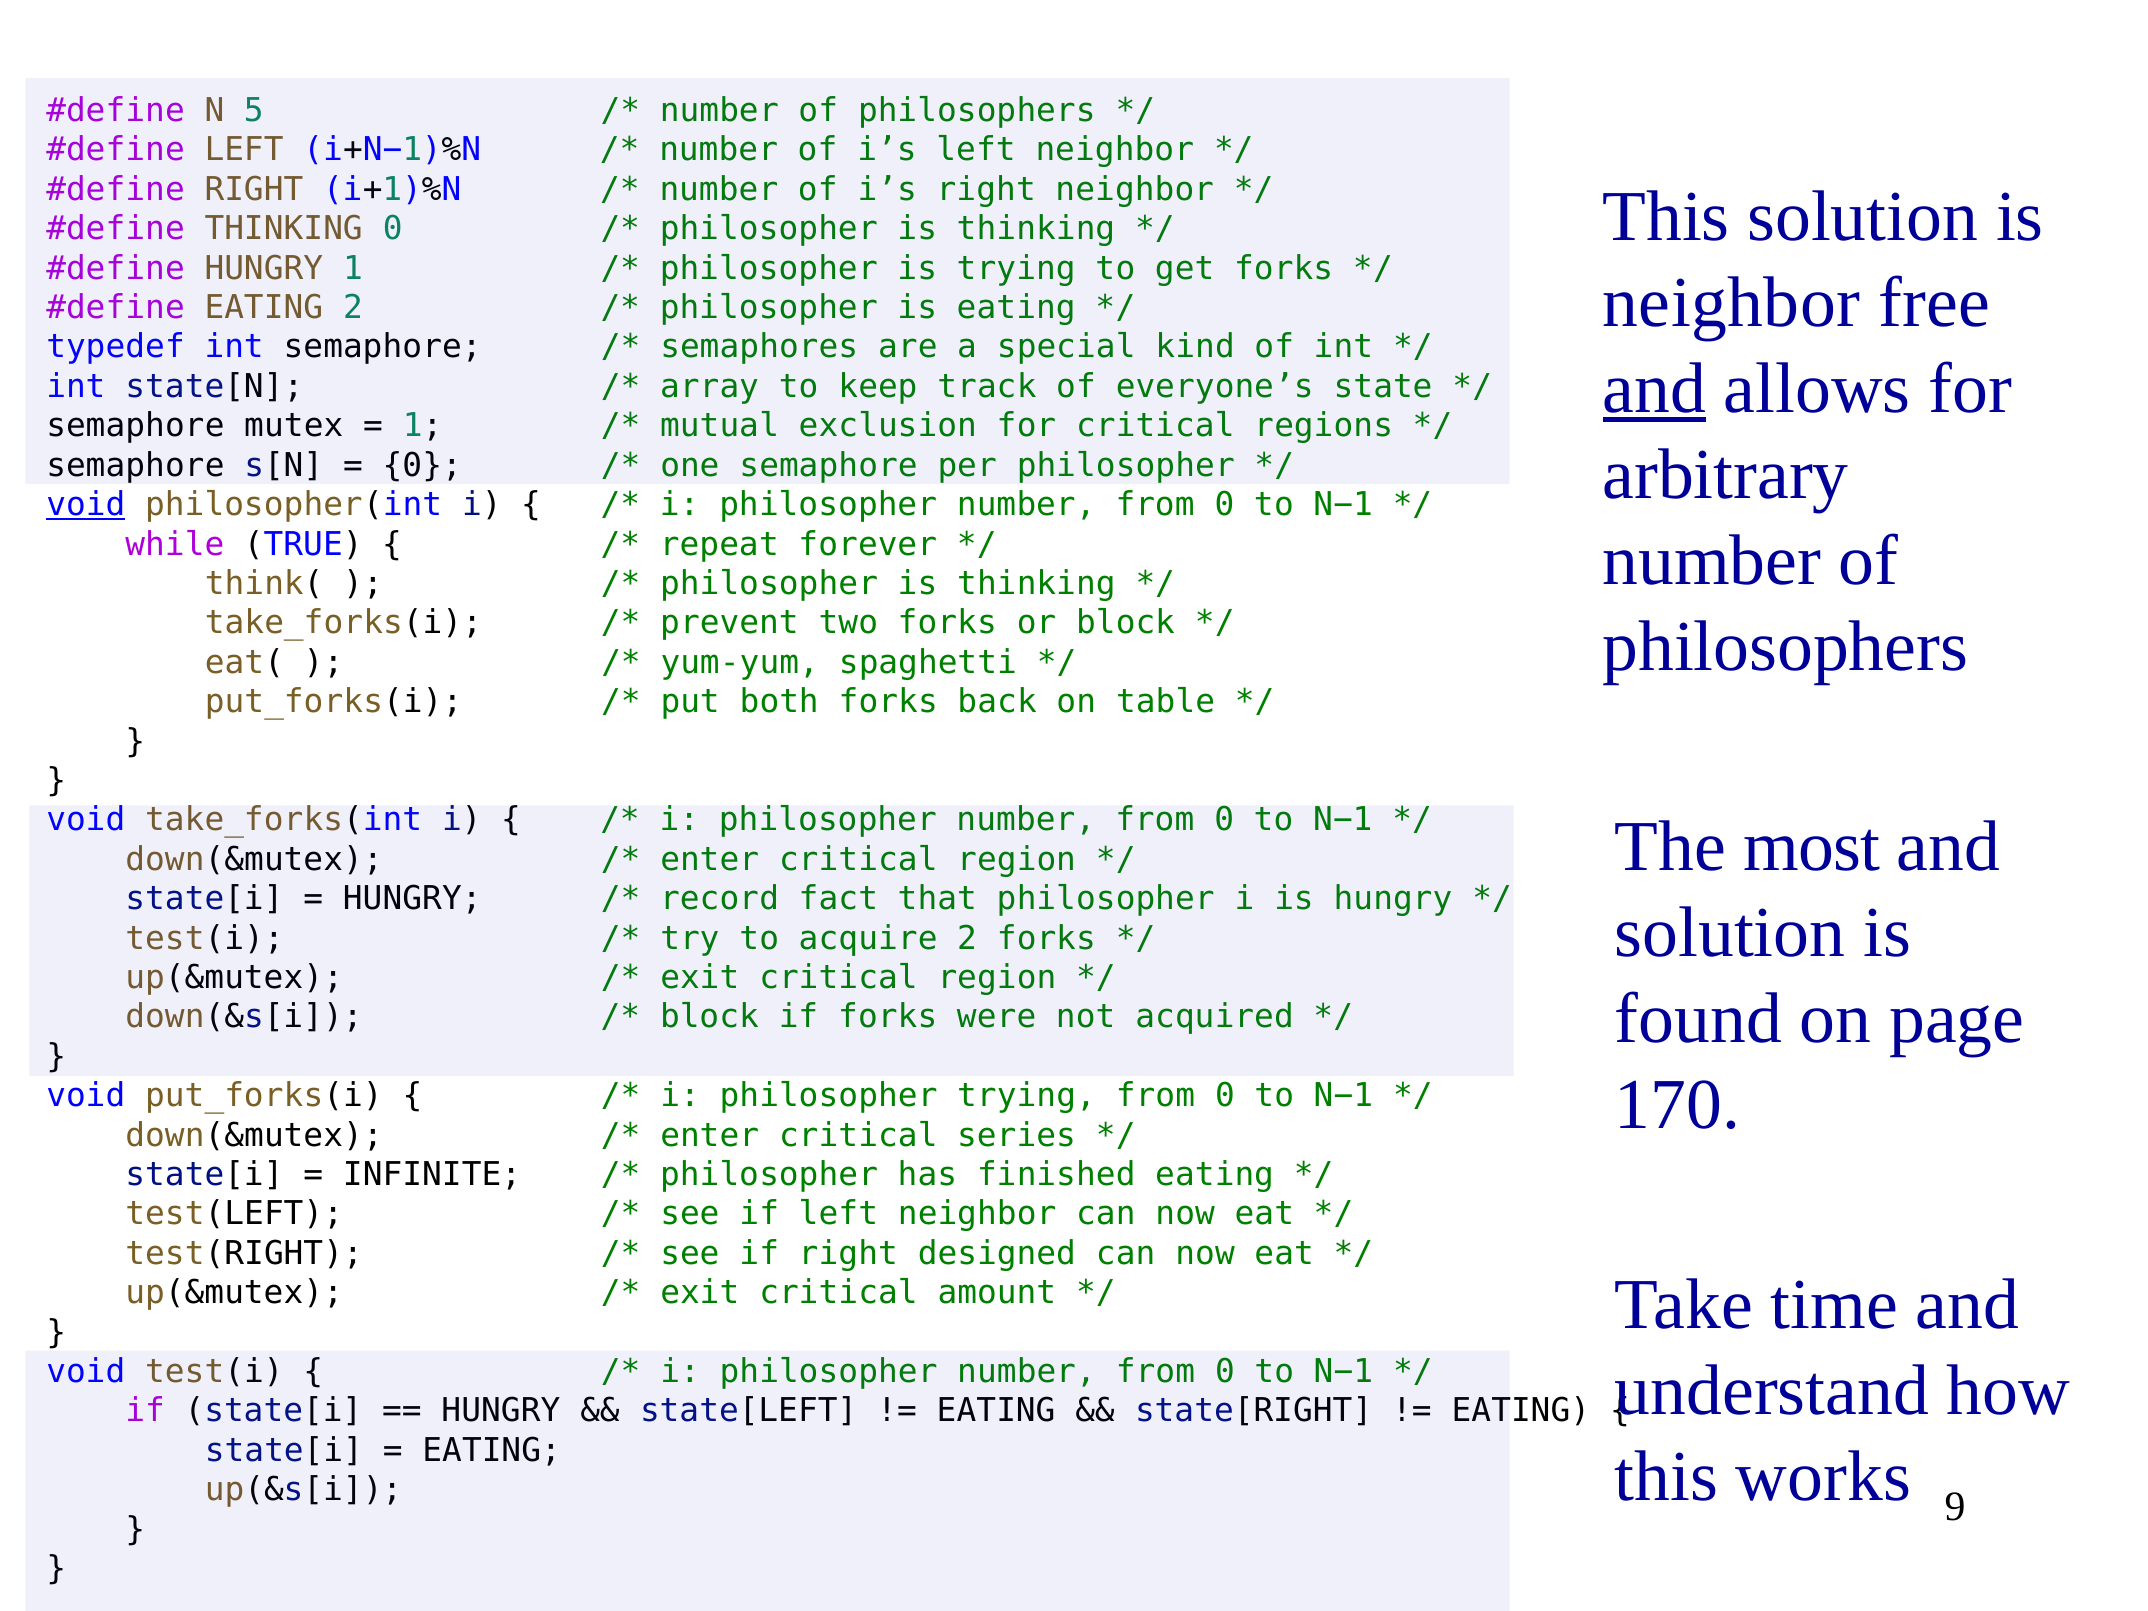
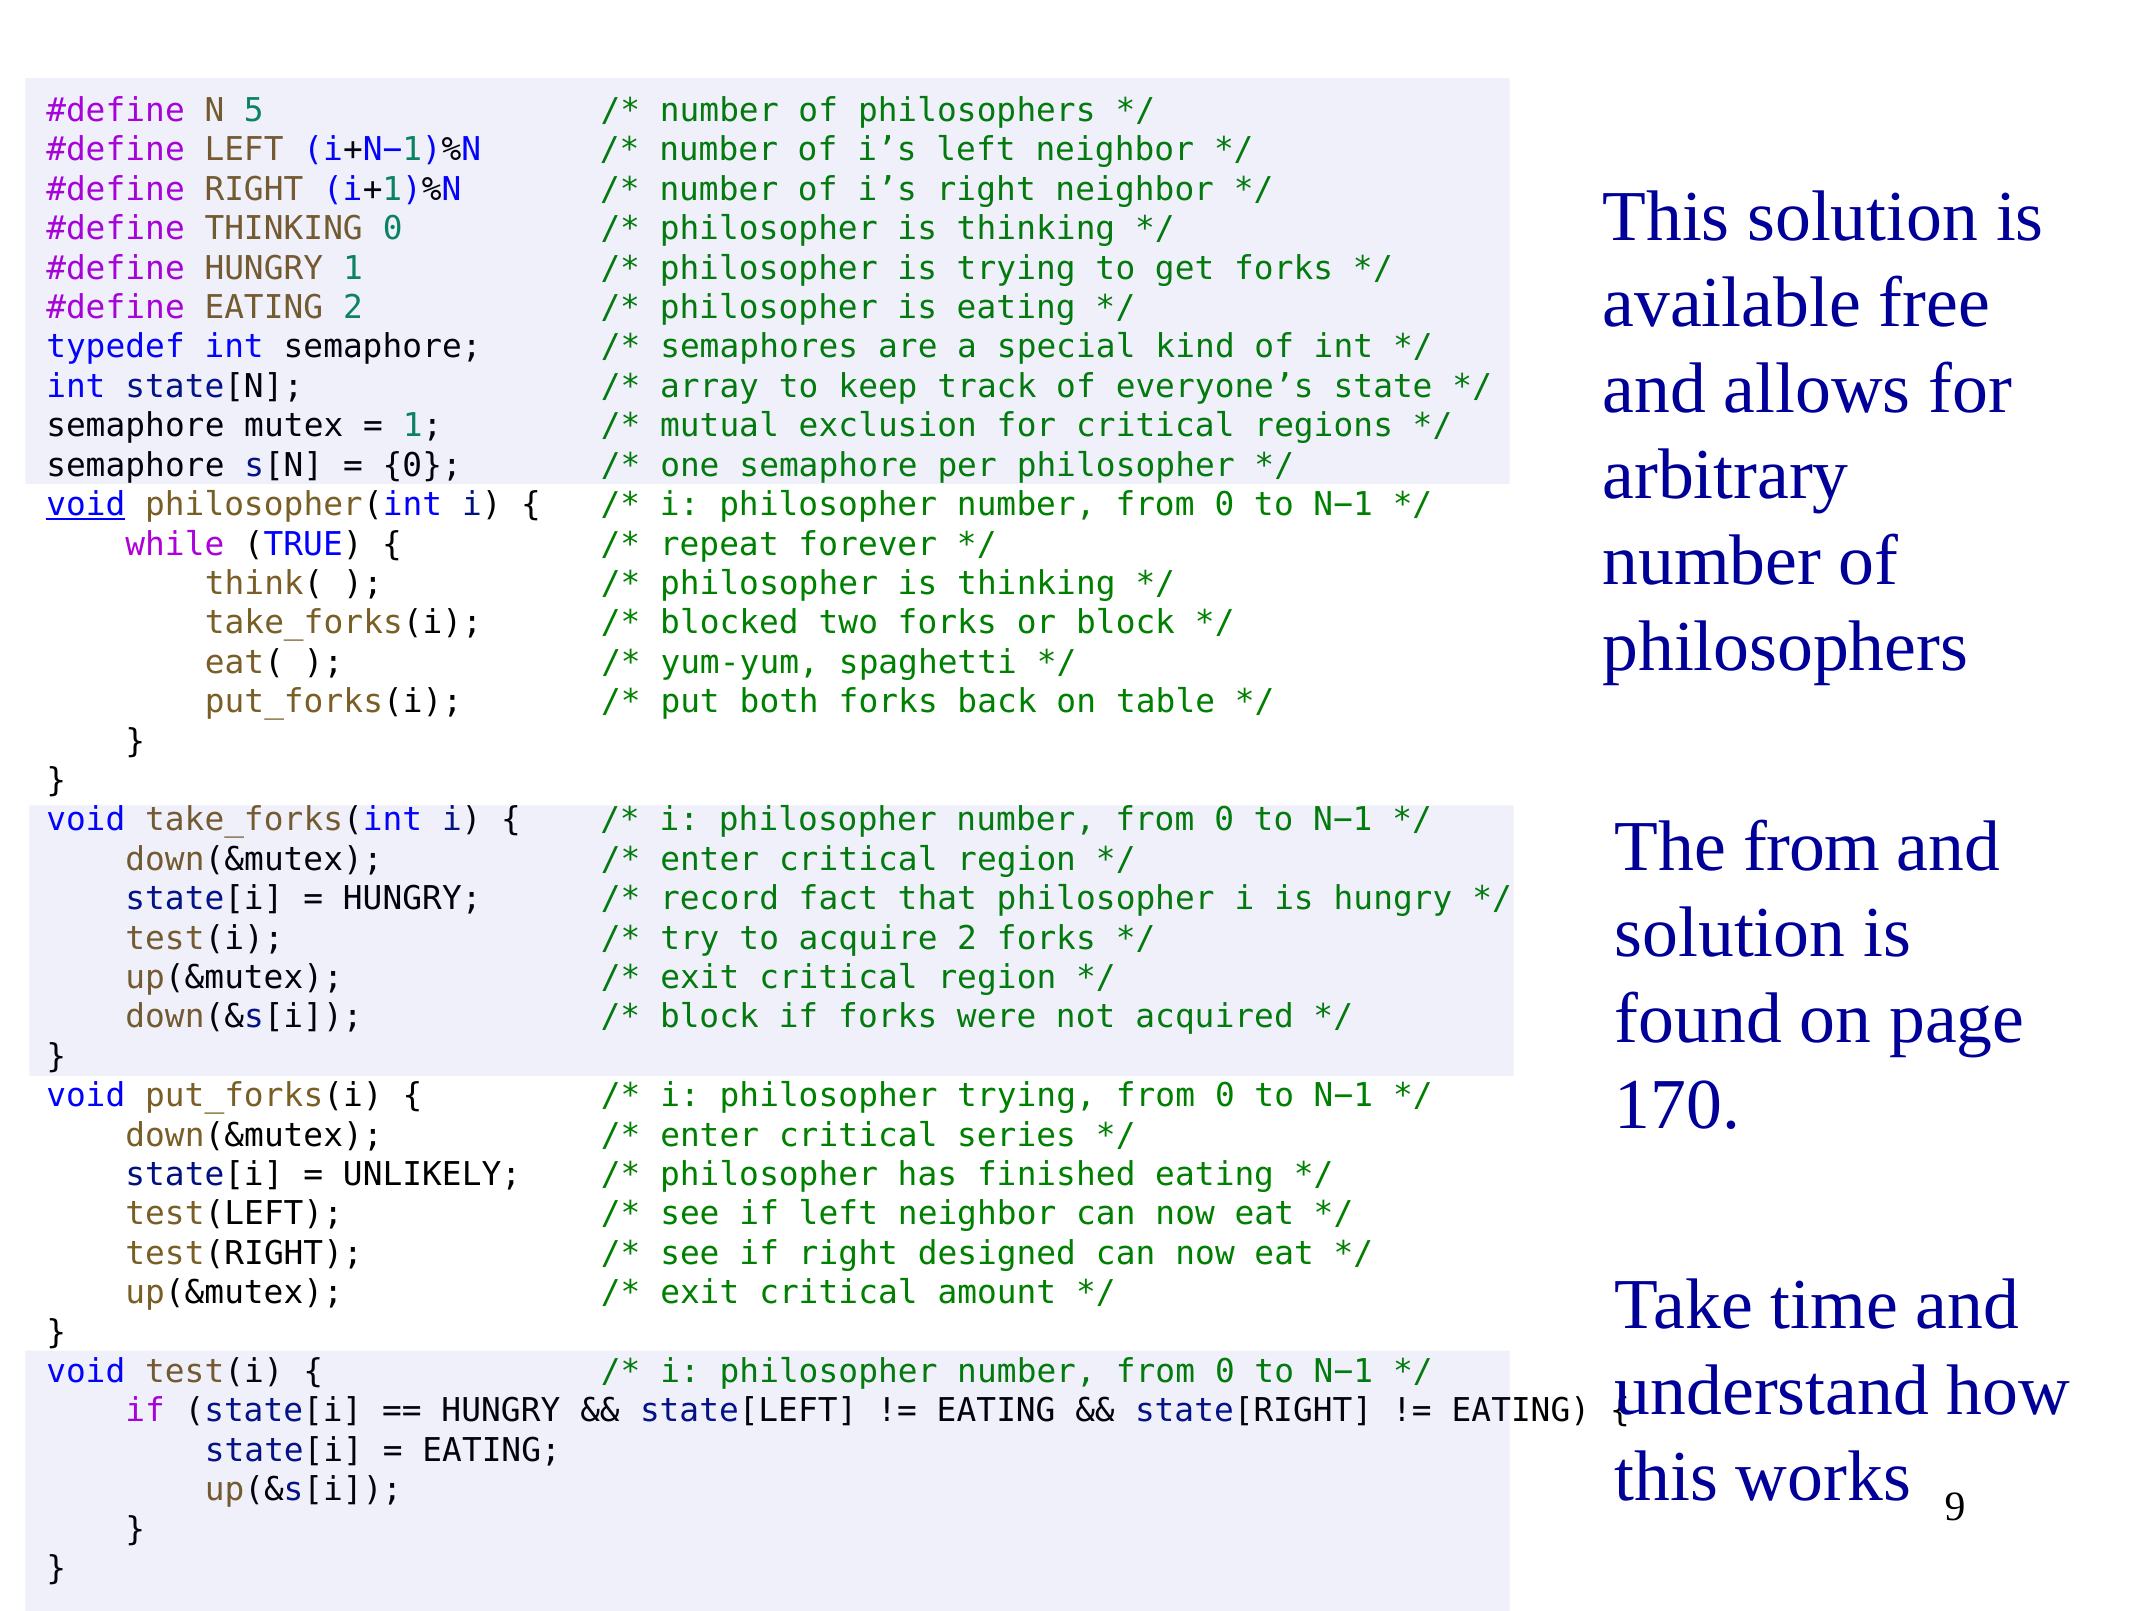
neighbor: neighbor -> available (1732, 303)
and underline: present -> none (1654, 389)
prevent: prevent -> blocked (729, 623)
The most: most -> from (1812, 847)
INFINITE: INFINITE -> UNLIKELY (432, 1175)
